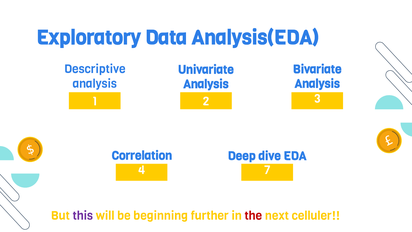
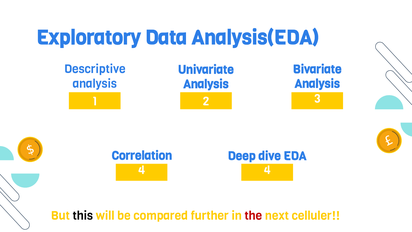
4 7: 7 -> 4 (267, 170)
this colour: purple -> black (83, 216)
beginning: beginning -> compared (161, 216)
